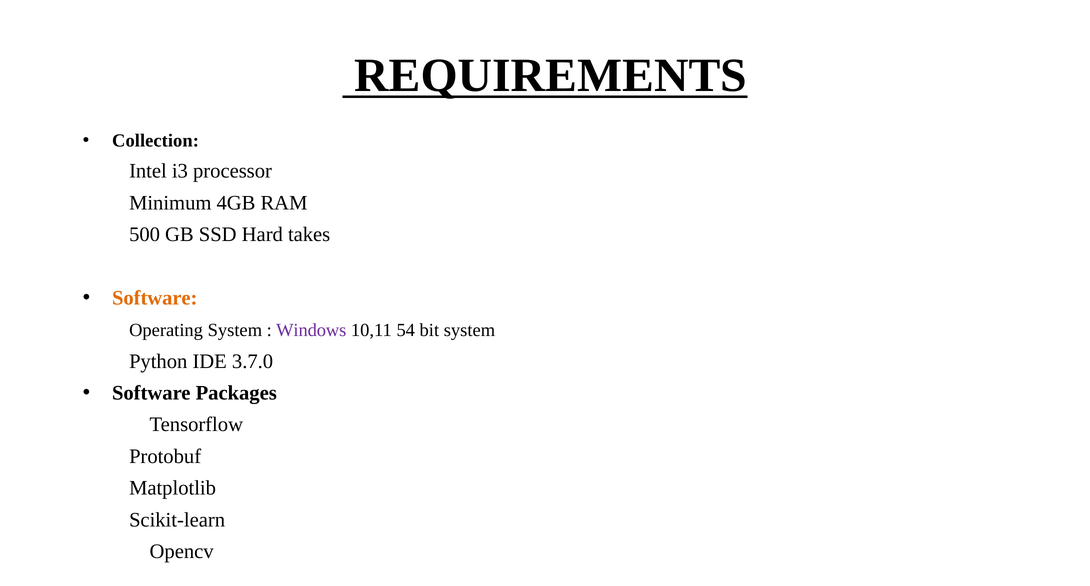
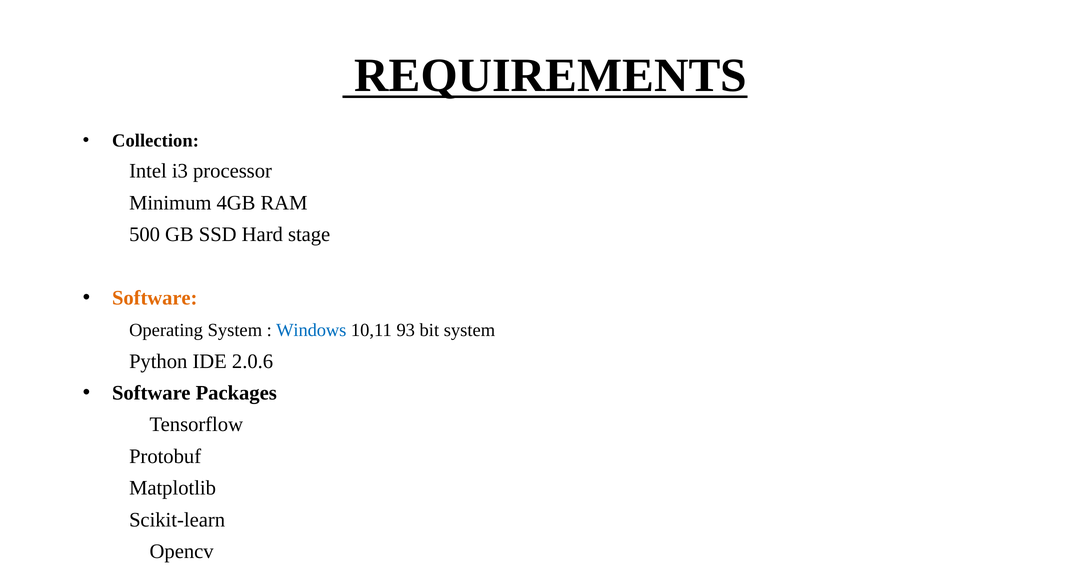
takes: takes -> stage (309, 235)
Windows colour: purple -> blue (311, 331)
54: 54 -> 93 (406, 331)
3.7.0: 3.7.0 -> 2.0.6 (253, 362)
